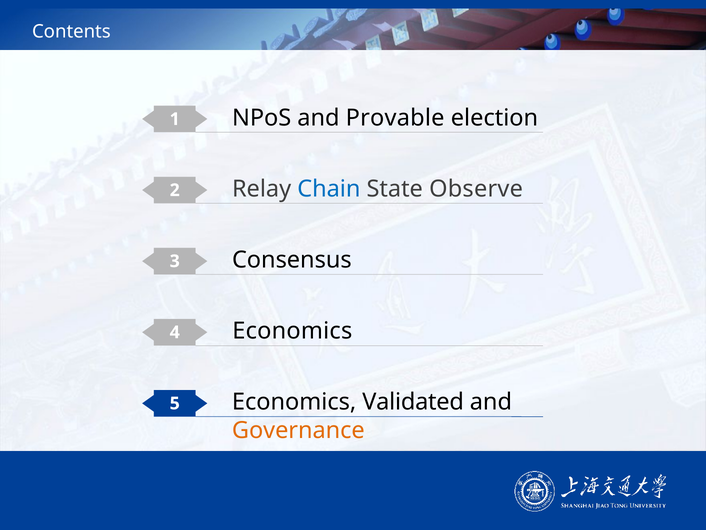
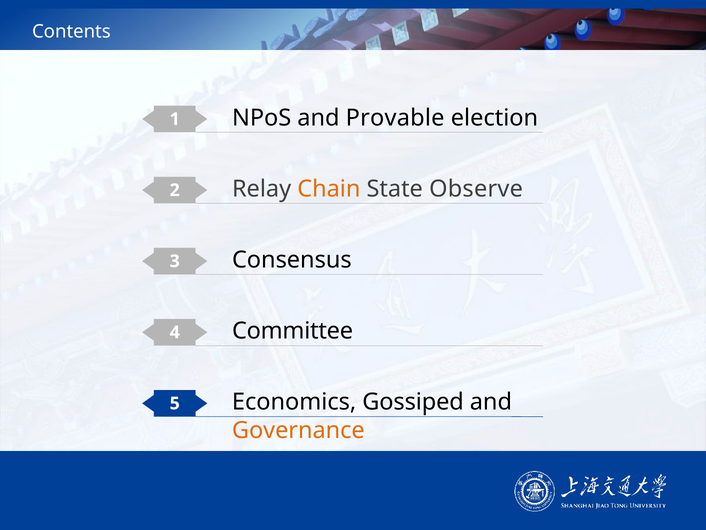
Chain colour: blue -> orange (329, 189)
Economics: Economics -> Committee (293, 331)
Validated: Validated -> Gossiped (413, 402)
